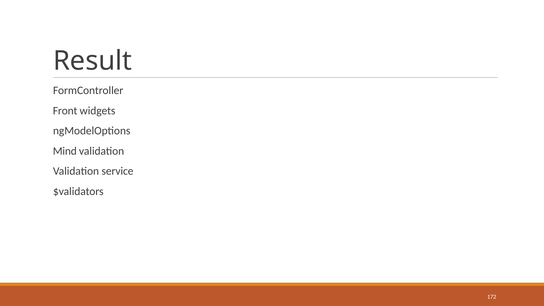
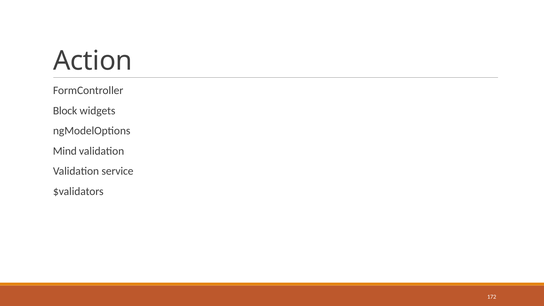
Result: Result -> Action (93, 61)
Front: Front -> Block (65, 111)
